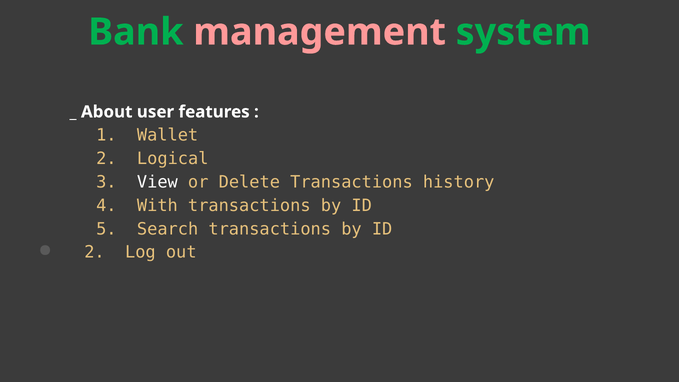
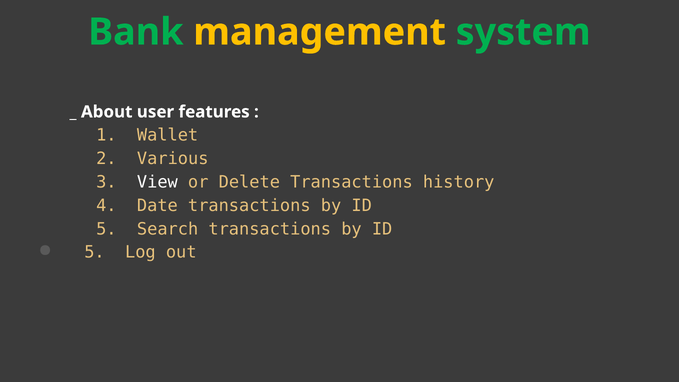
management colour: pink -> yellow (320, 32)
Logical: Logical -> Various (173, 159)
With: With -> Date (157, 206)
2: 2 -> 5 (94, 252)
